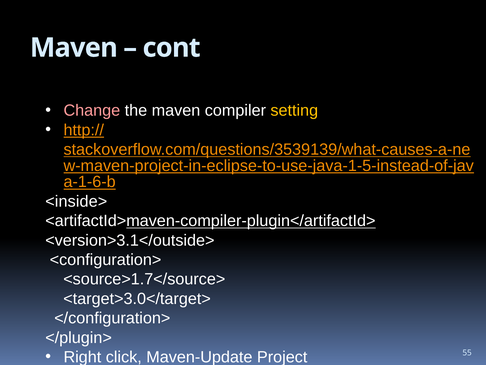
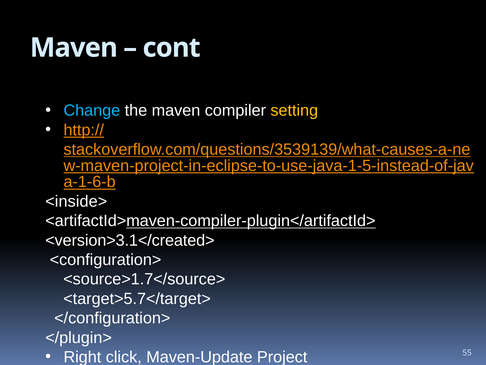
Change colour: pink -> light blue (92, 110)
<version>3.1</outside>: <version>3.1</outside> -> <version>3.1</created> (130, 240)
<target>3.0</target>: <target>3.0</target> -> <target>5.7</target> (137, 298)
